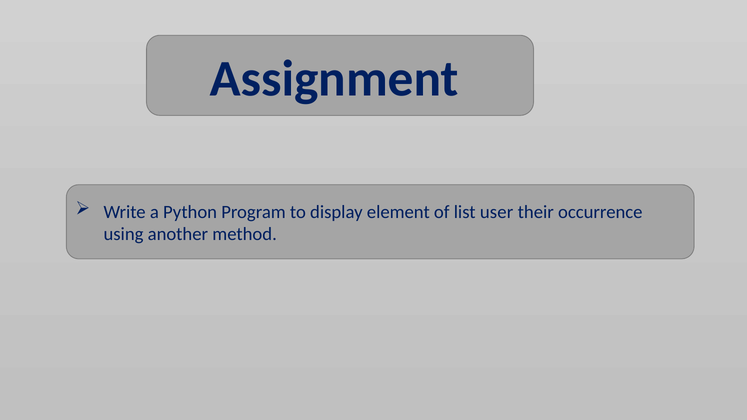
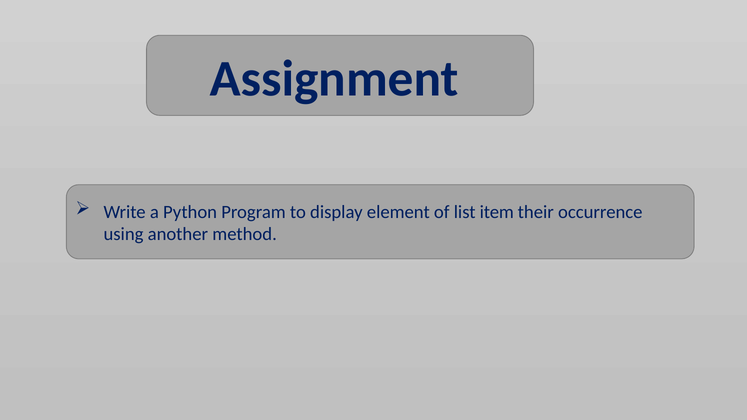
user: user -> item (497, 212)
